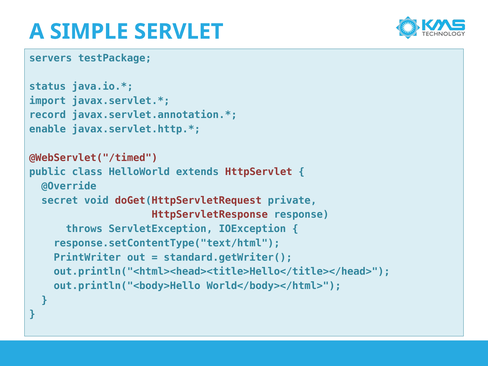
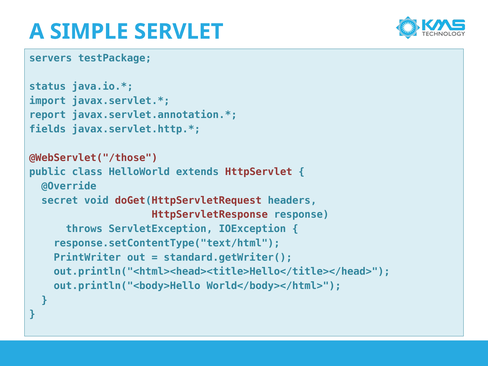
record: record -> report (48, 115)
enable: enable -> fields (48, 129)
@WebServlet("/timed: @WebServlet("/timed -> @WebServlet("/those (93, 158)
private: private -> headers (292, 200)
